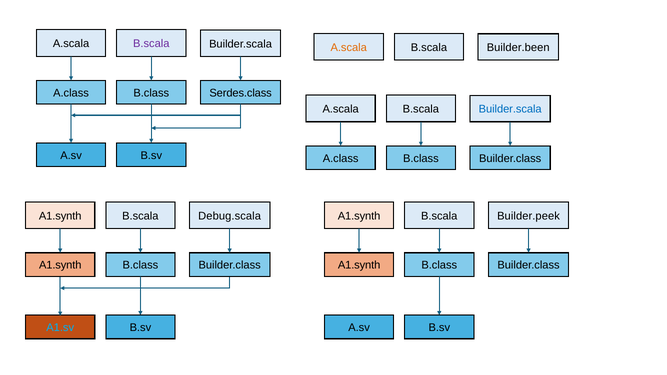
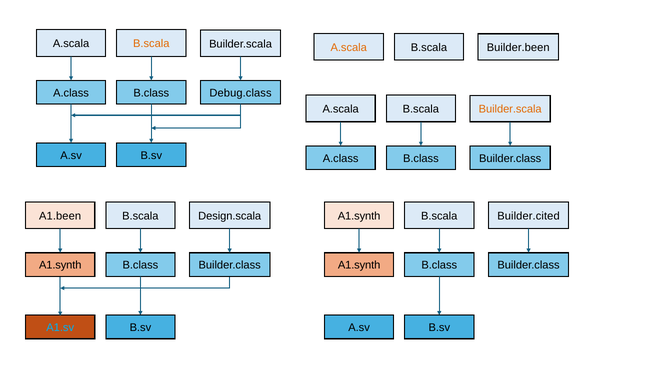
B.scala colour: purple -> orange (151, 44)
Serdes.class: Serdes.class -> Debug.class (241, 93)
Builder.scala colour: blue -> orange (510, 109)
A1.synth: A1.synth -> A1.been (60, 216)
Debug.scala: Debug.scala -> Design.scala (230, 216)
Builder.peek: Builder.peek -> Builder.cited (528, 216)
